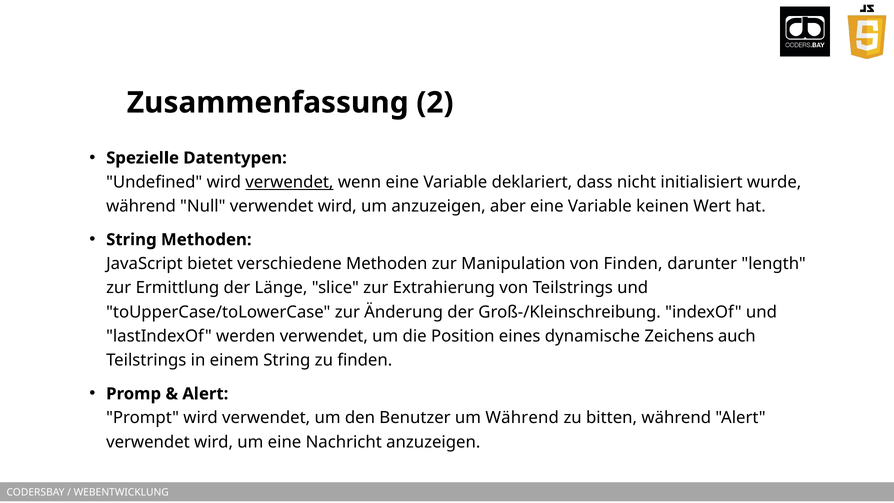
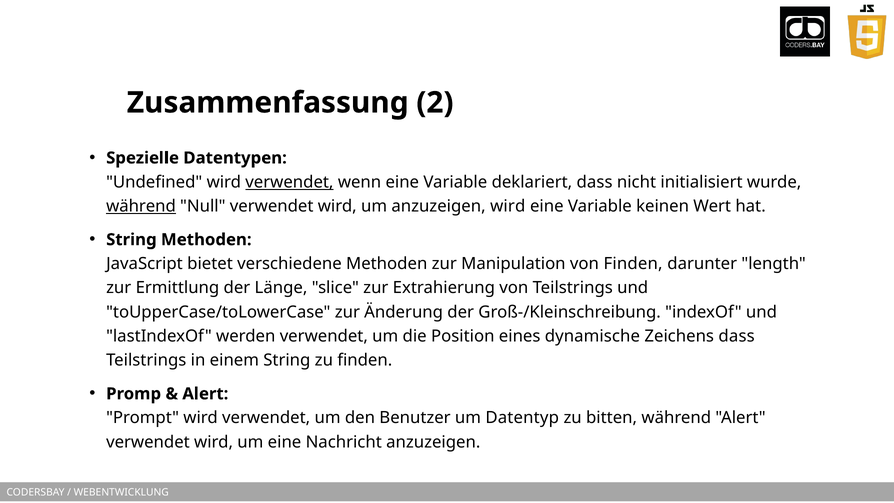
während underline: none -> present (141, 206)
anzuzeigen aber: aber -> wird (508, 206)
Zeichens auch: auch -> dass (737, 336)
um Während: Während -> Datentyp (522, 418)
